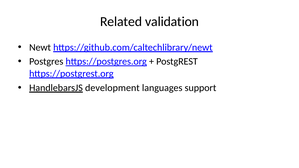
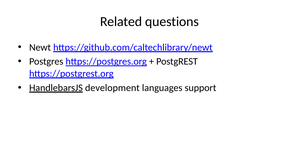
validation: validation -> questions (172, 22)
